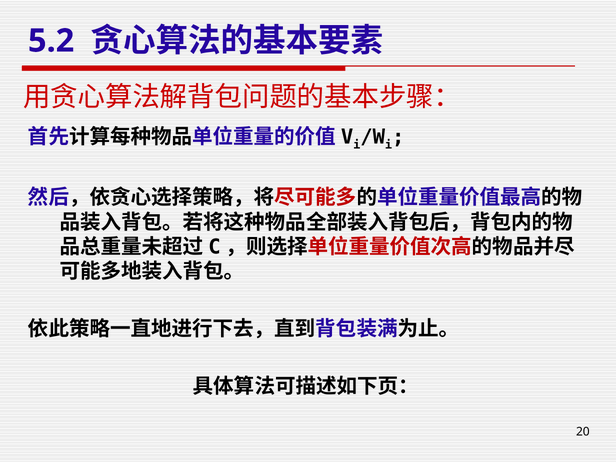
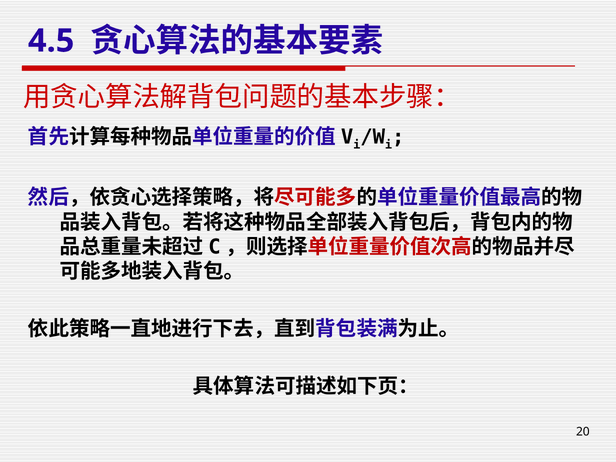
5.2: 5.2 -> 4.5 (51, 41)
